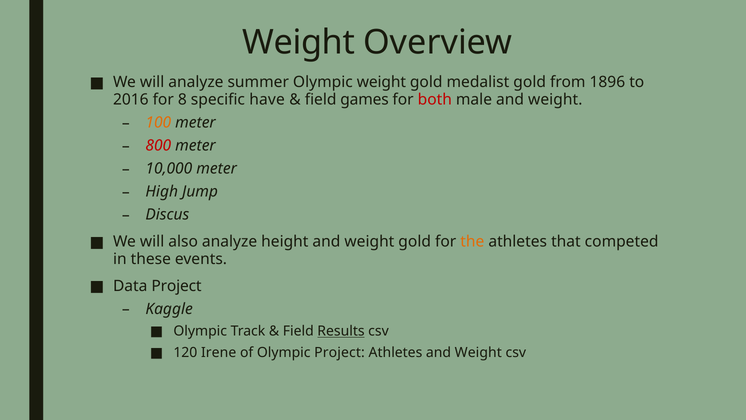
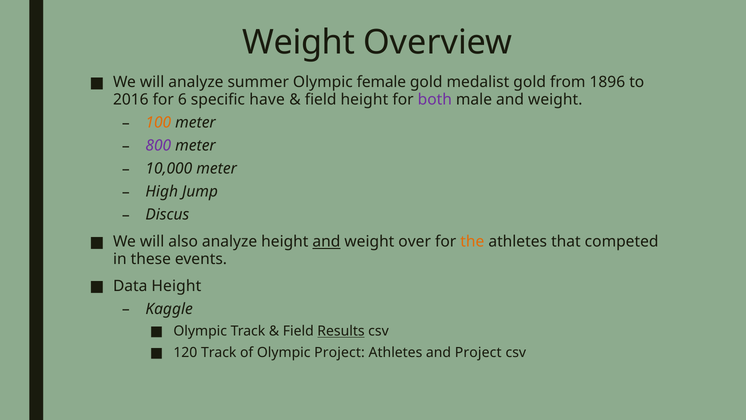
Olympic weight: weight -> female (381, 82)
8: 8 -> 6 (182, 100)
field games: games -> height (364, 100)
both colour: red -> purple (435, 100)
800 colour: red -> purple (158, 146)
and underline: none -> present (326, 241)
gold: gold -> over (415, 241)
Data Project: Project -> Height (176, 286)
120 Irene: Irene -> Track (219, 352)
Athletes and Weight: Weight -> Project (478, 352)
